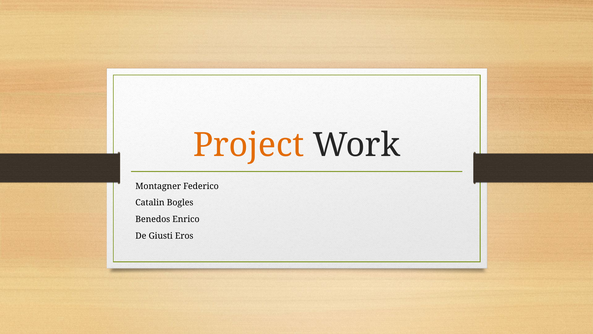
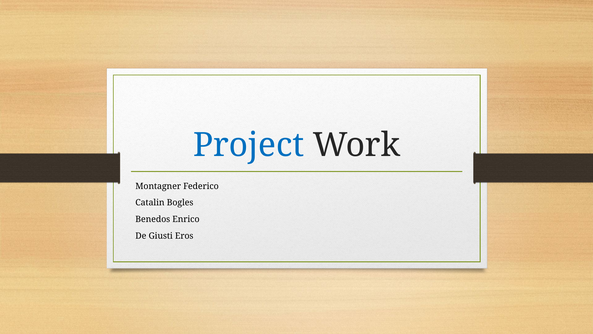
Project colour: orange -> blue (249, 145)
